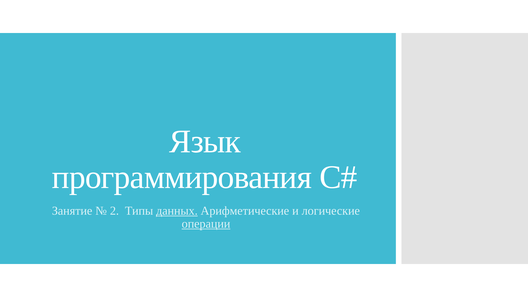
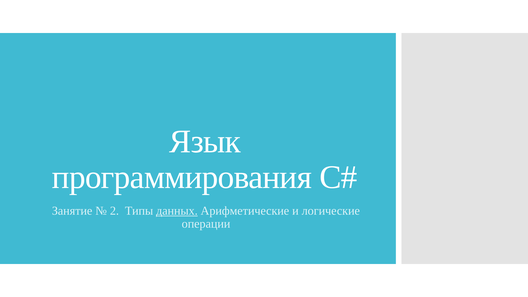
операции underline: present -> none (206, 224)
